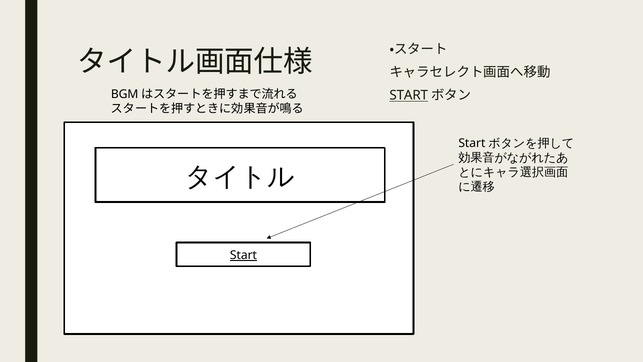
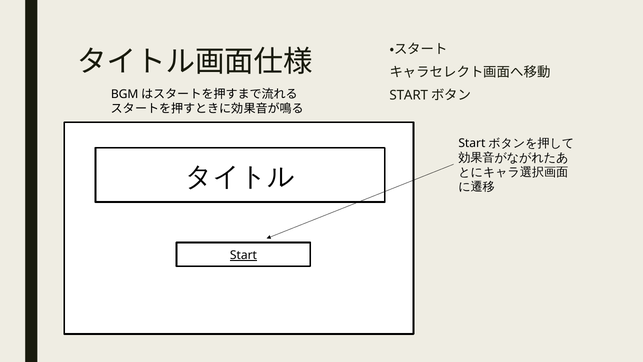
START underline: present -> none (409, 95)
